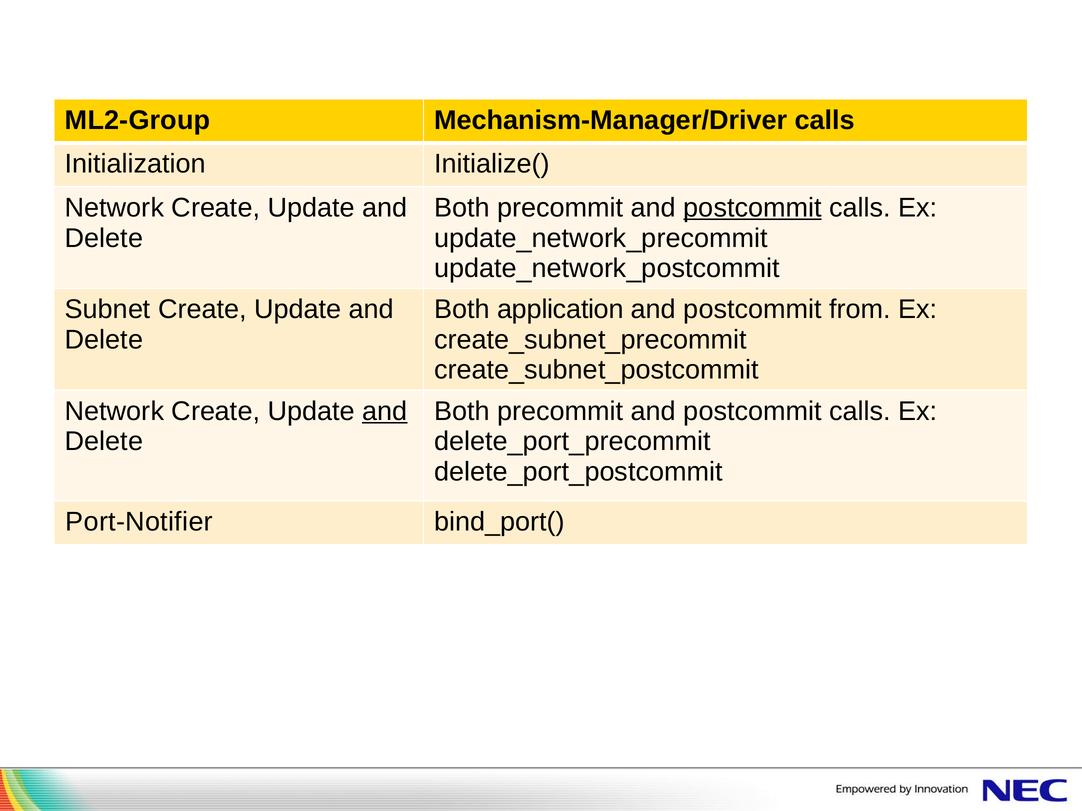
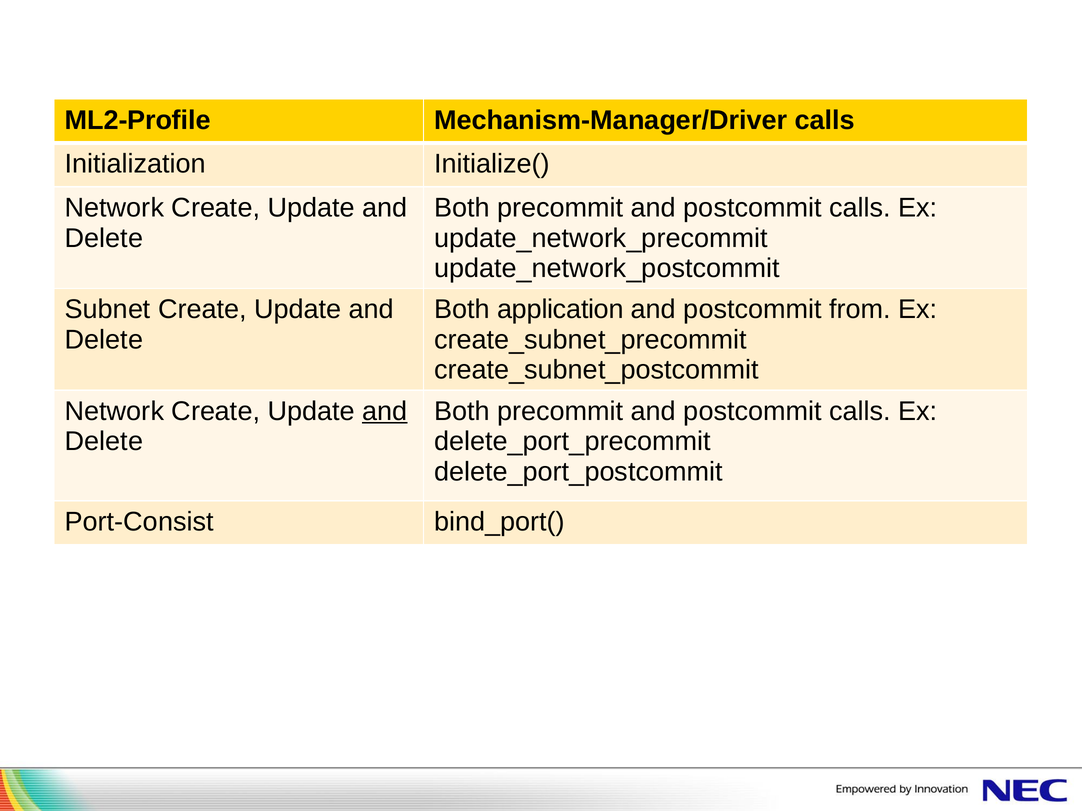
ML2-Group: ML2-Group -> ML2-Profile (138, 120)
postcommit underline: present -> none (753, 208)
Port-Notifier: Port-Notifier -> Port-Consist (139, 522)
